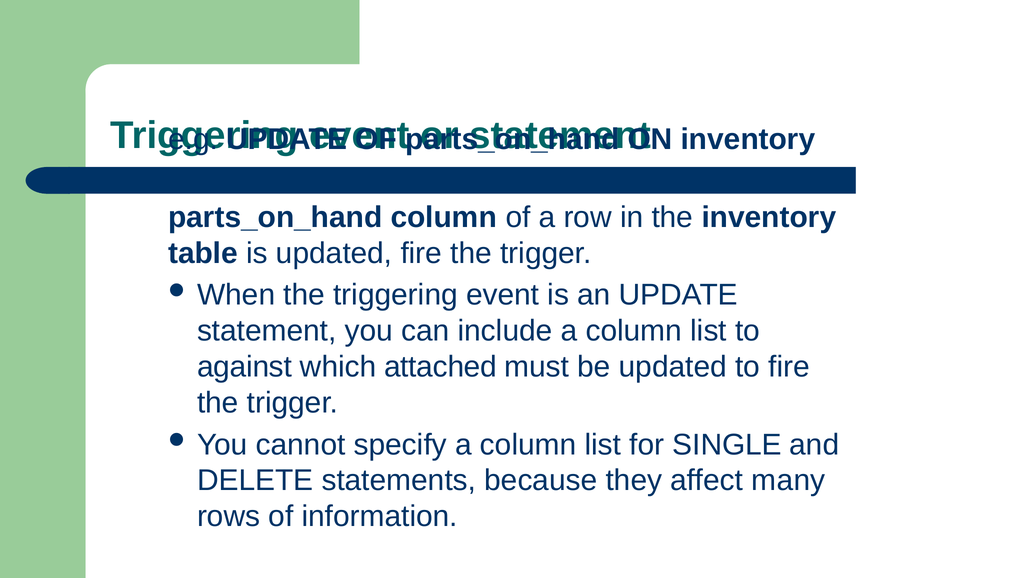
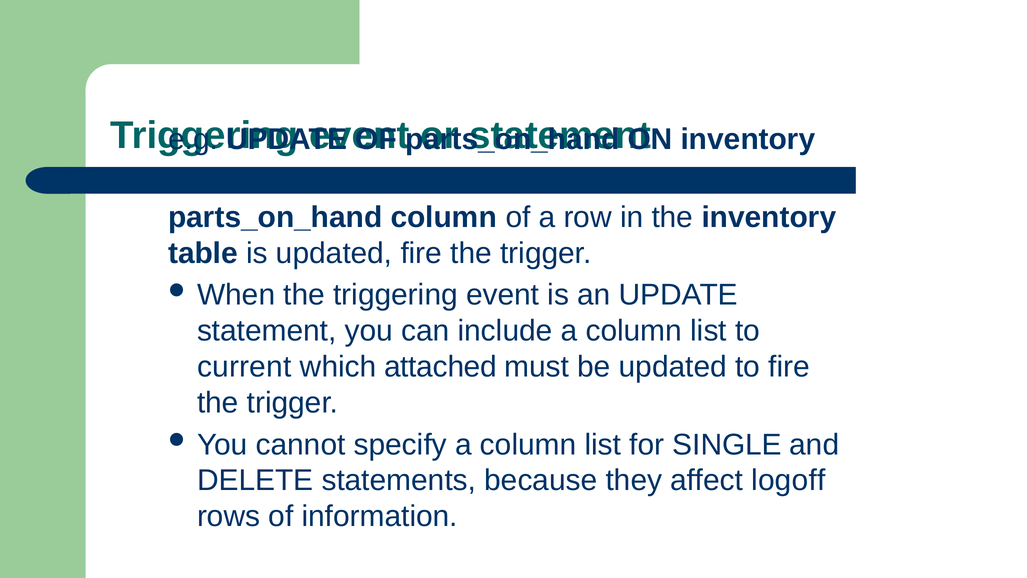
against: against -> current (244, 367)
many: many -> logoff (788, 480)
